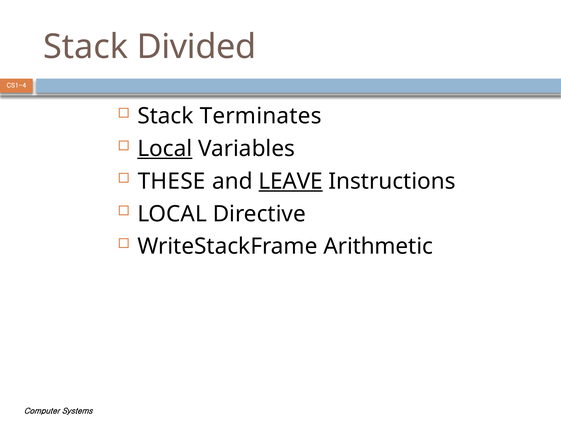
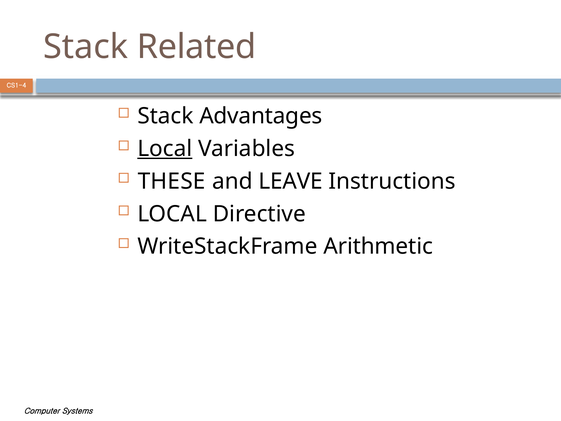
Divided: Divided -> Related (197, 47)
Terminates: Terminates -> Advantages (261, 116)
LEAVE underline: present -> none (291, 181)
